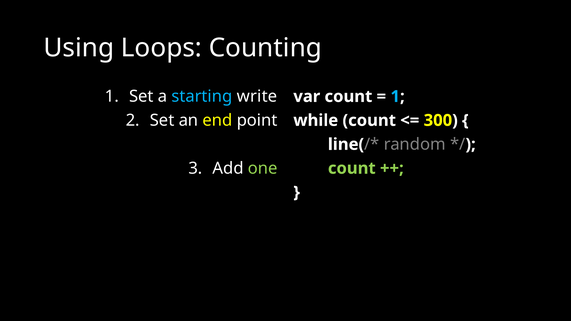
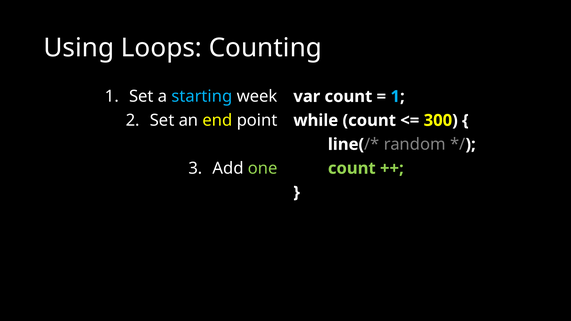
write: write -> week (257, 97)
